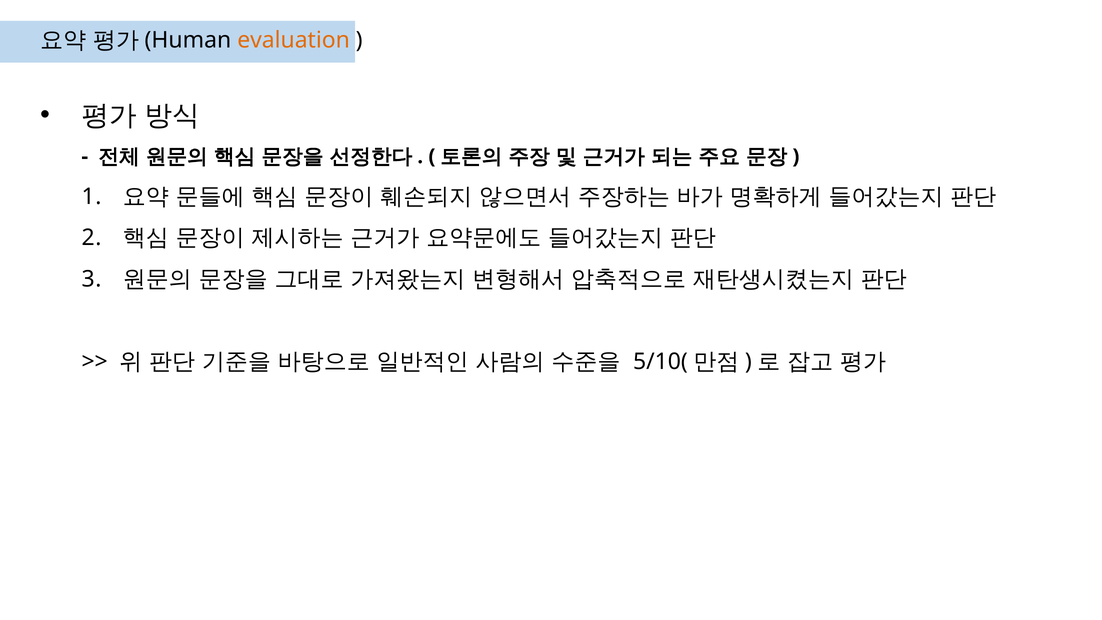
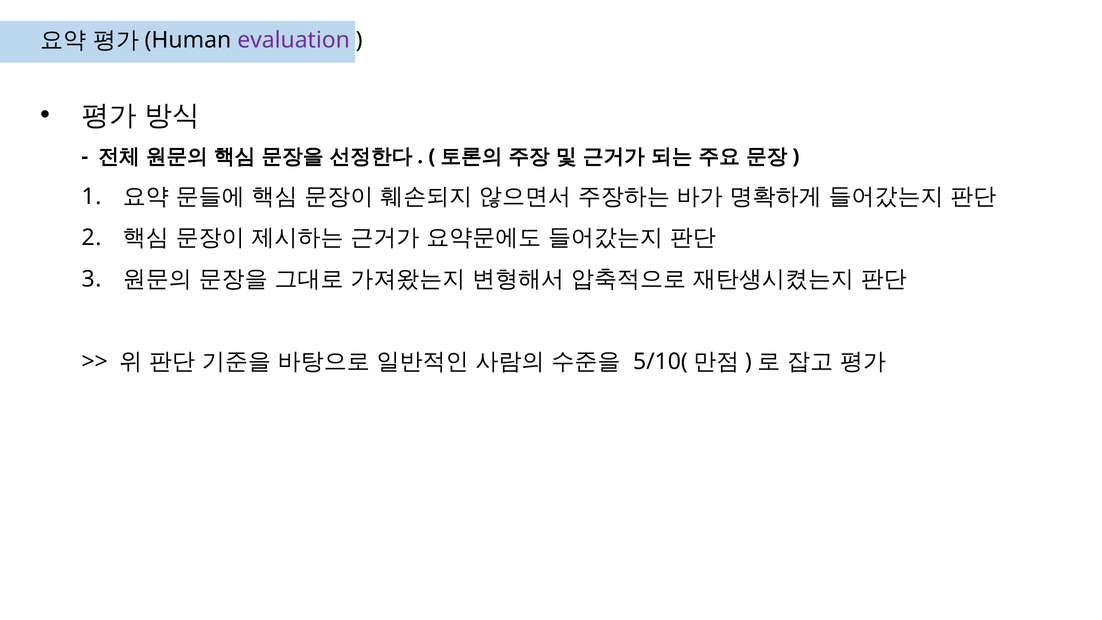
evaluation colour: orange -> purple (294, 40)
